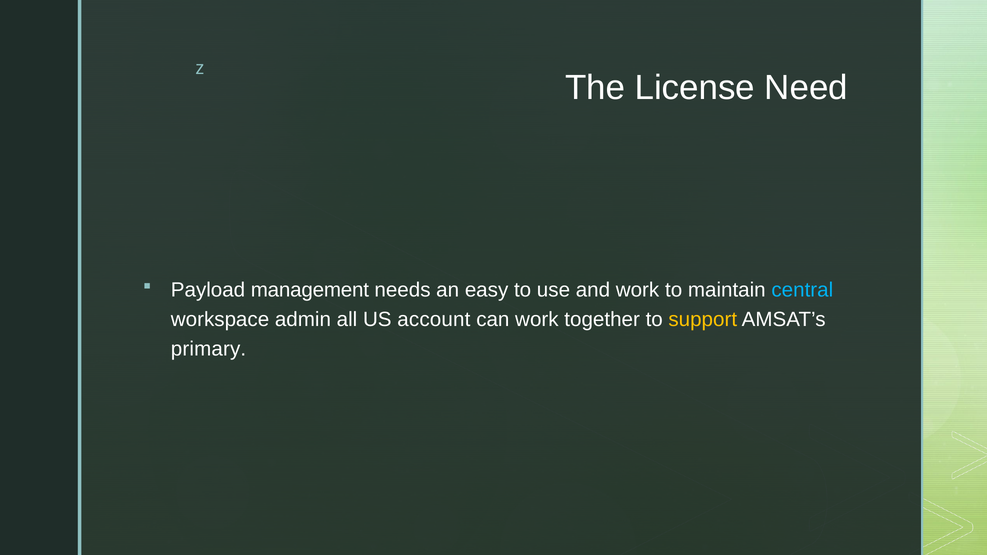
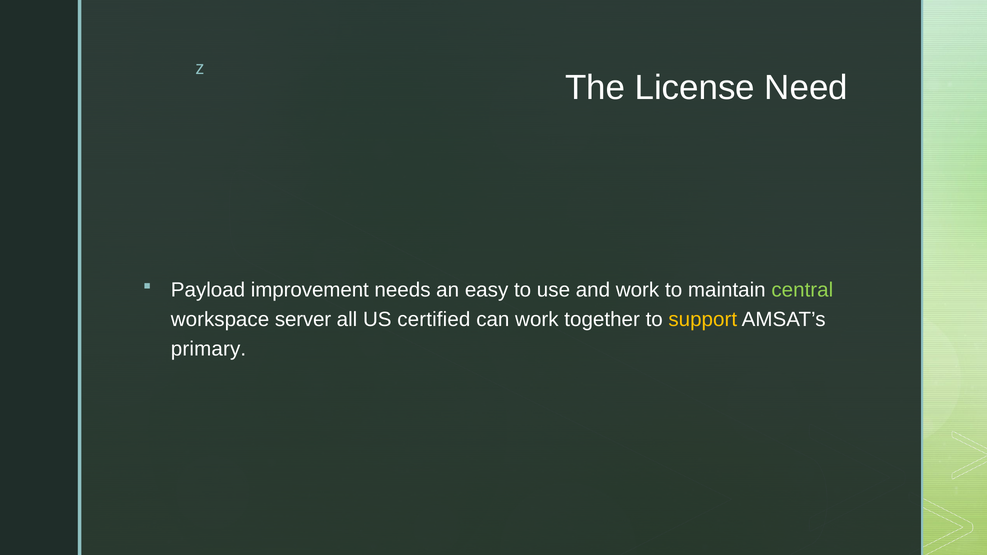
management: management -> improvement (310, 290)
central colour: light blue -> light green (802, 290)
admin: admin -> server (303, 319)
account: account -> certified (434, 319)
